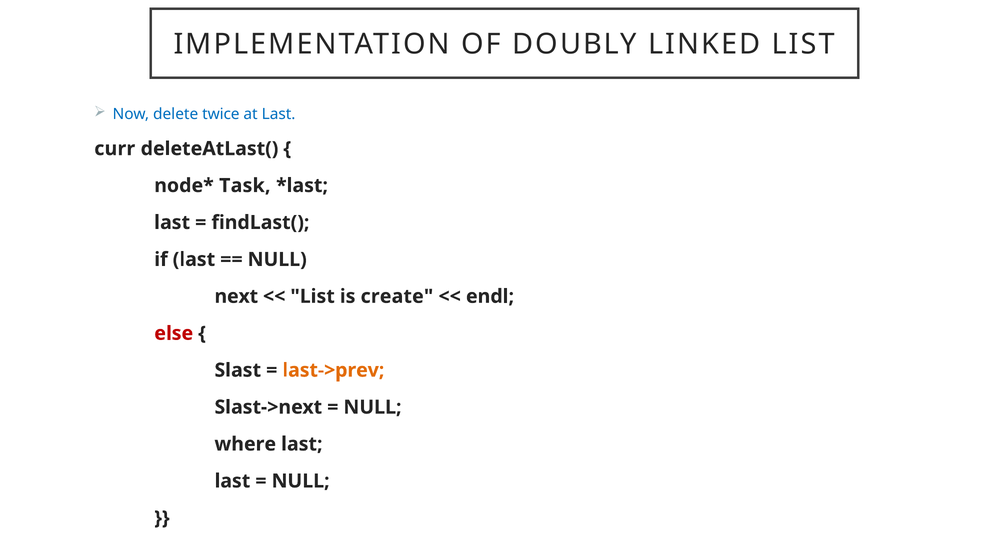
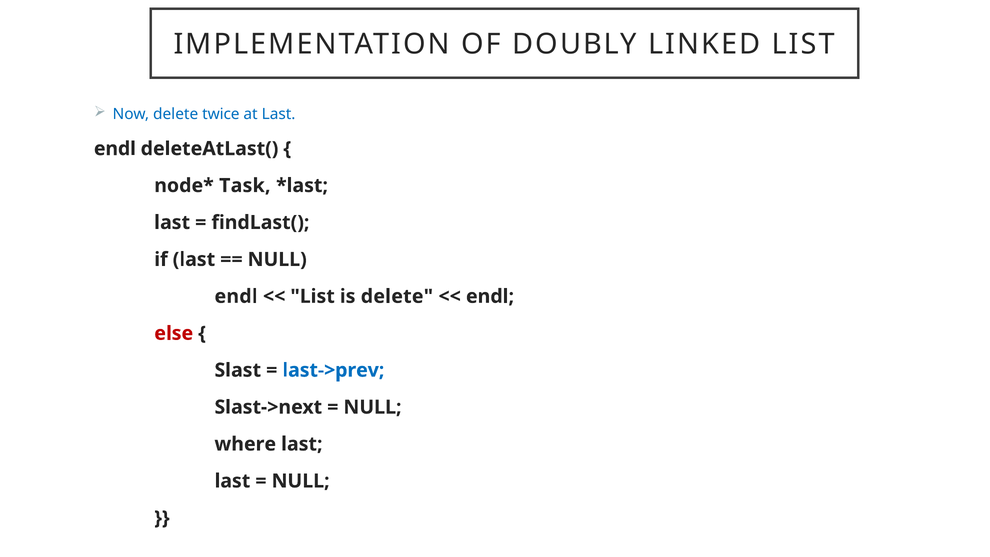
curr: curr -> endl (115, 149)
next: next -> endl (236, 296)
is create: create -> delete (397, 296)
last->prev colour: orange -> blue (333, 370)
